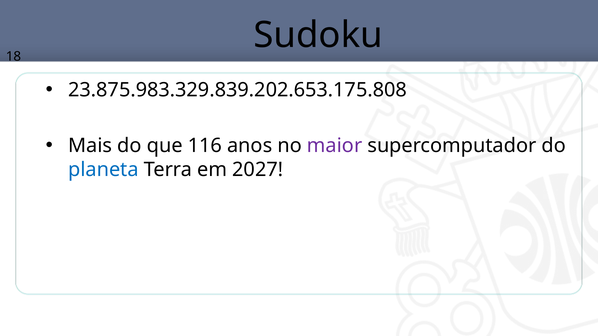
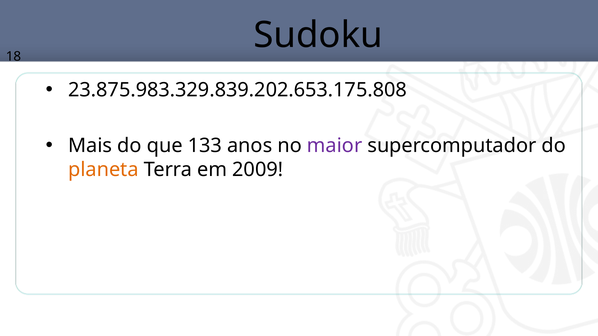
116: 116 -> 133 (205, 146)
planeta colour: blue -> orange (103, 170)
2027: 2027 -> 2009 (258, 170)
